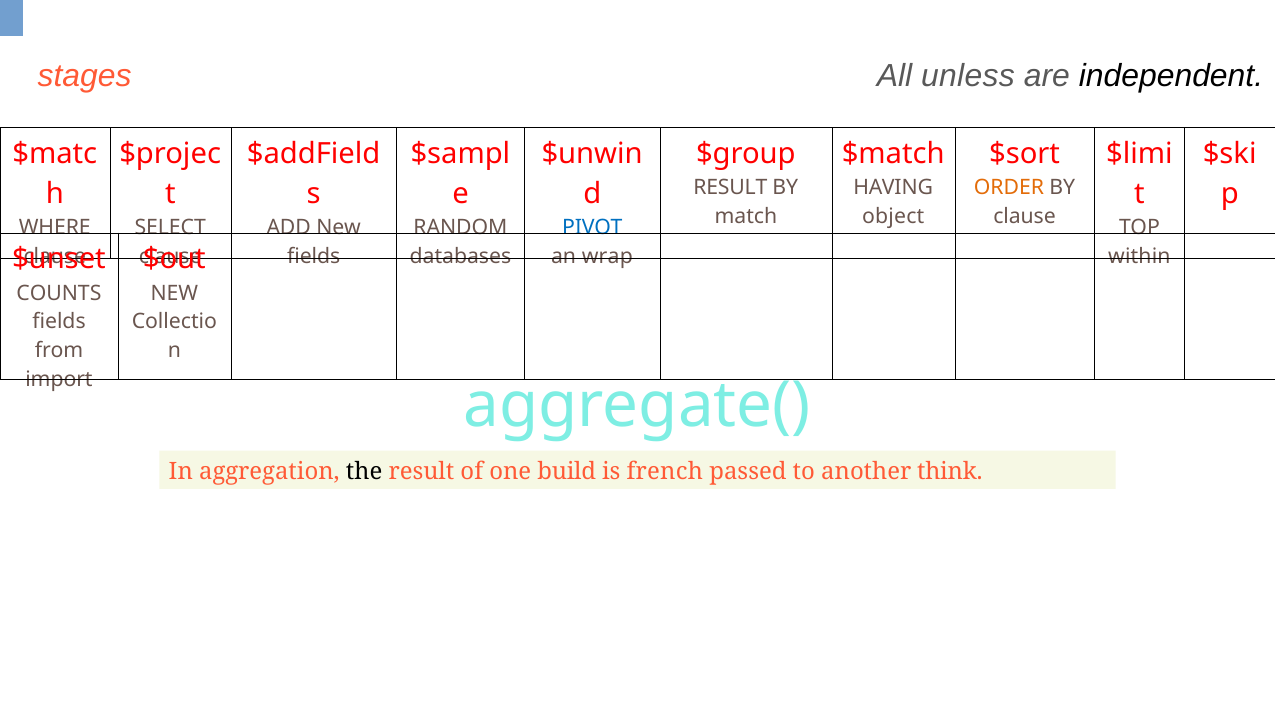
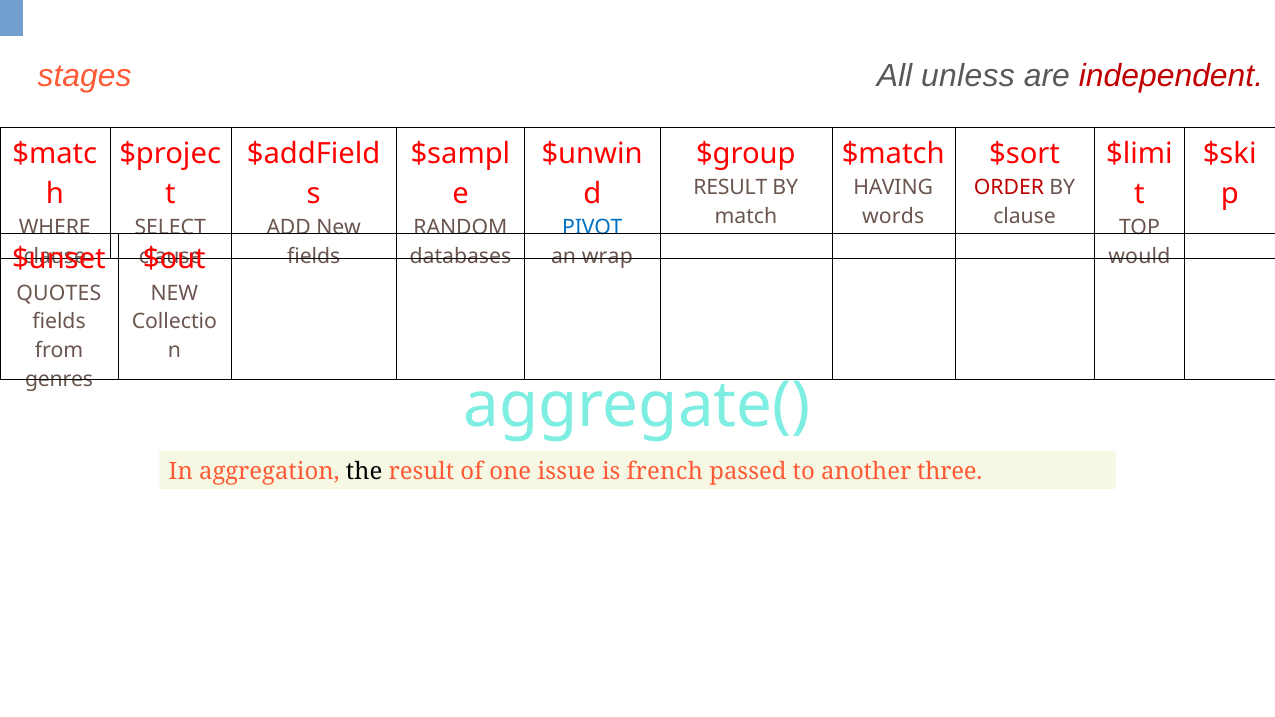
independent colour: black -> red (1171, 76)
ORDER colour: orange -> red (1009, 188)
object: object -> words (893, 217)
within: within -> would (1139, 256)
COUNTS: COUNTS -> QUOTES (59, 293)
import: import -> genres (59, 380)
build: build -> issue (567, 472)
think: think -> three (950, 472)
